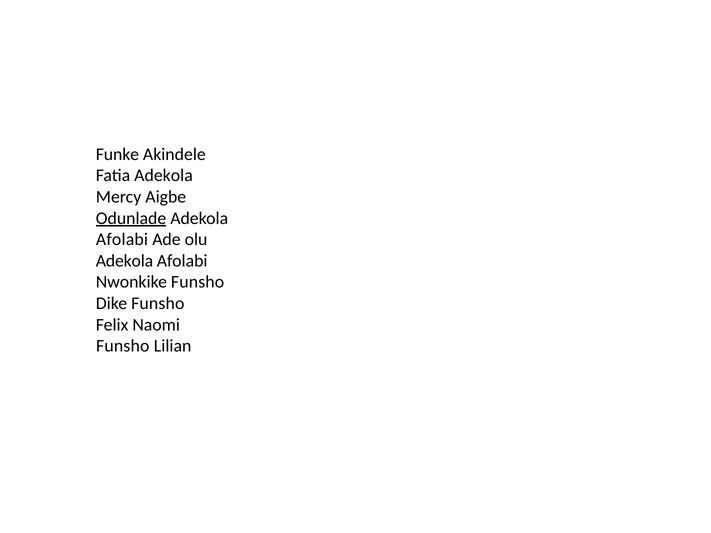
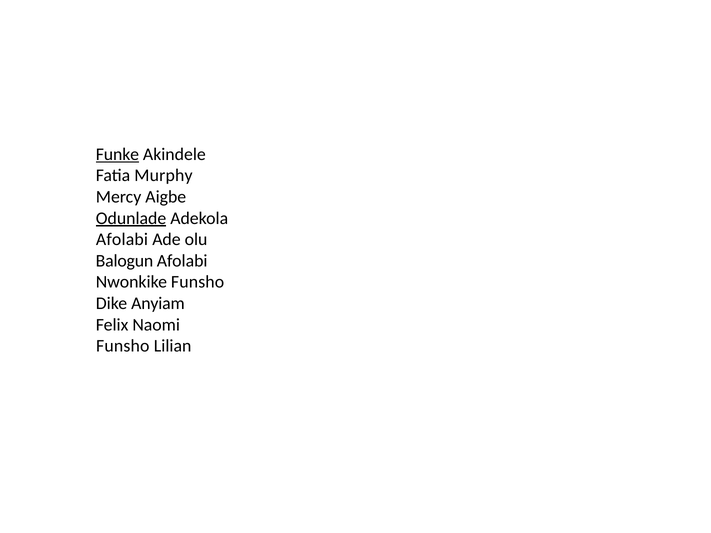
Funke underline: none -> present (117, 154)
Fatia Adekola: Adekola -> Murphy (163, 176)
Adekola: Adekola -> Balogun (124, 261)
Dike Funsho: Funsho -> Anyiam (158, 304)
